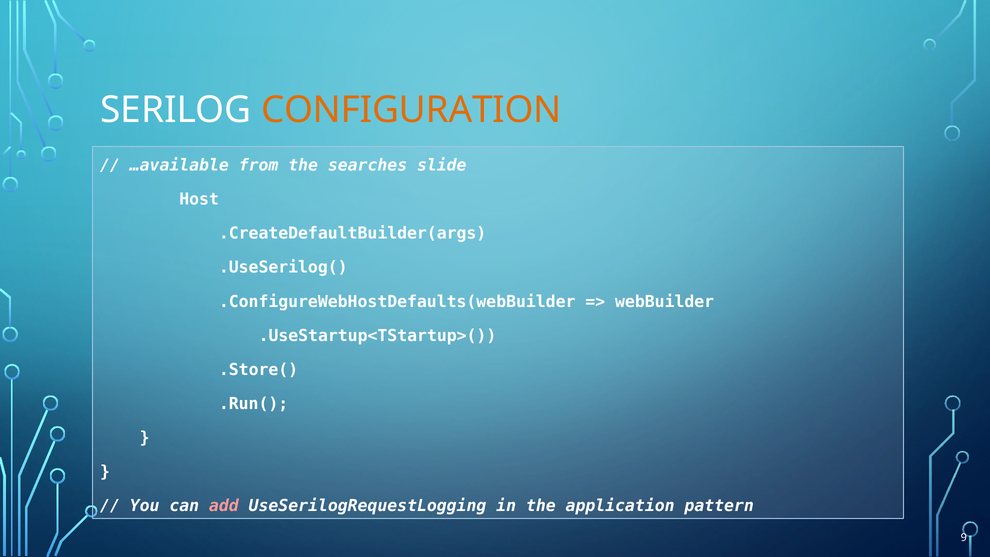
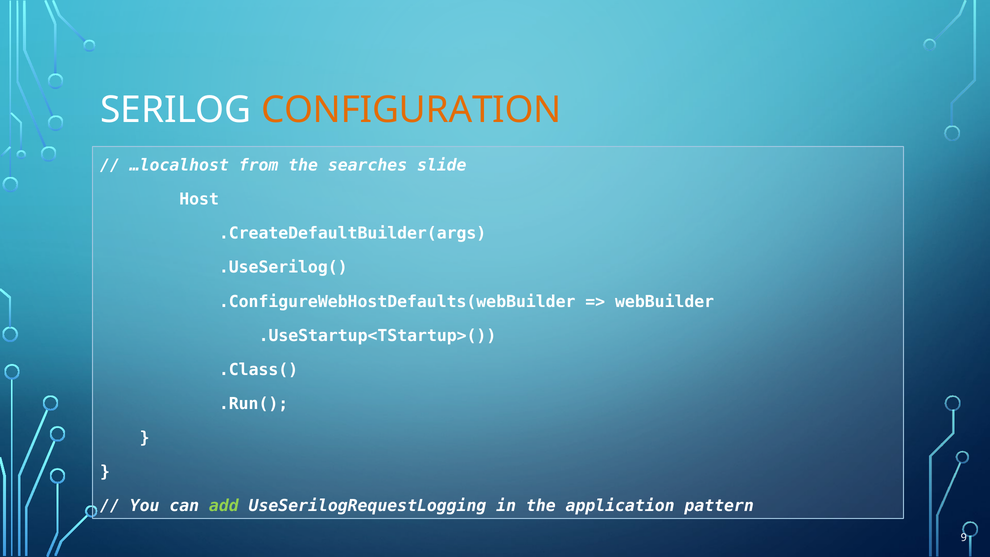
…available: …available -> …localhost (179, 165)
.Store(: .Store( -> .Class( (259, 370)
add colour: pink -> light green (224, 506)
